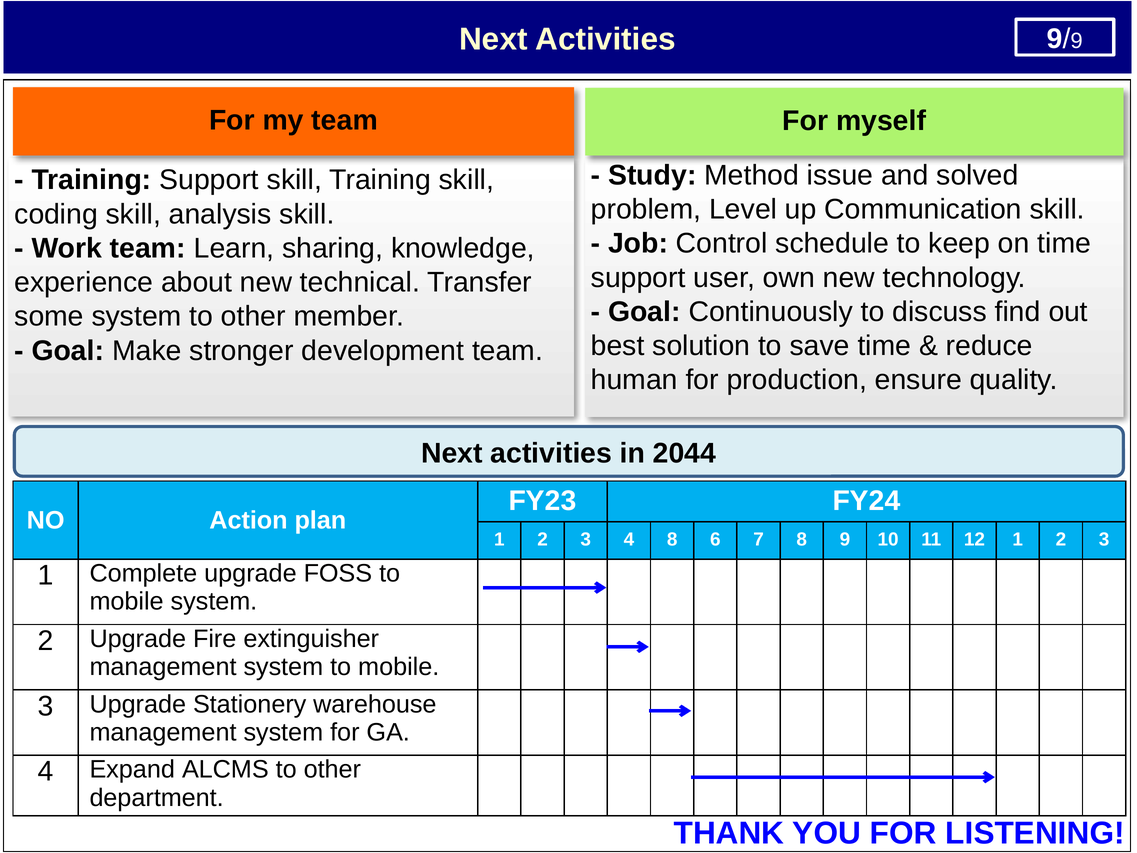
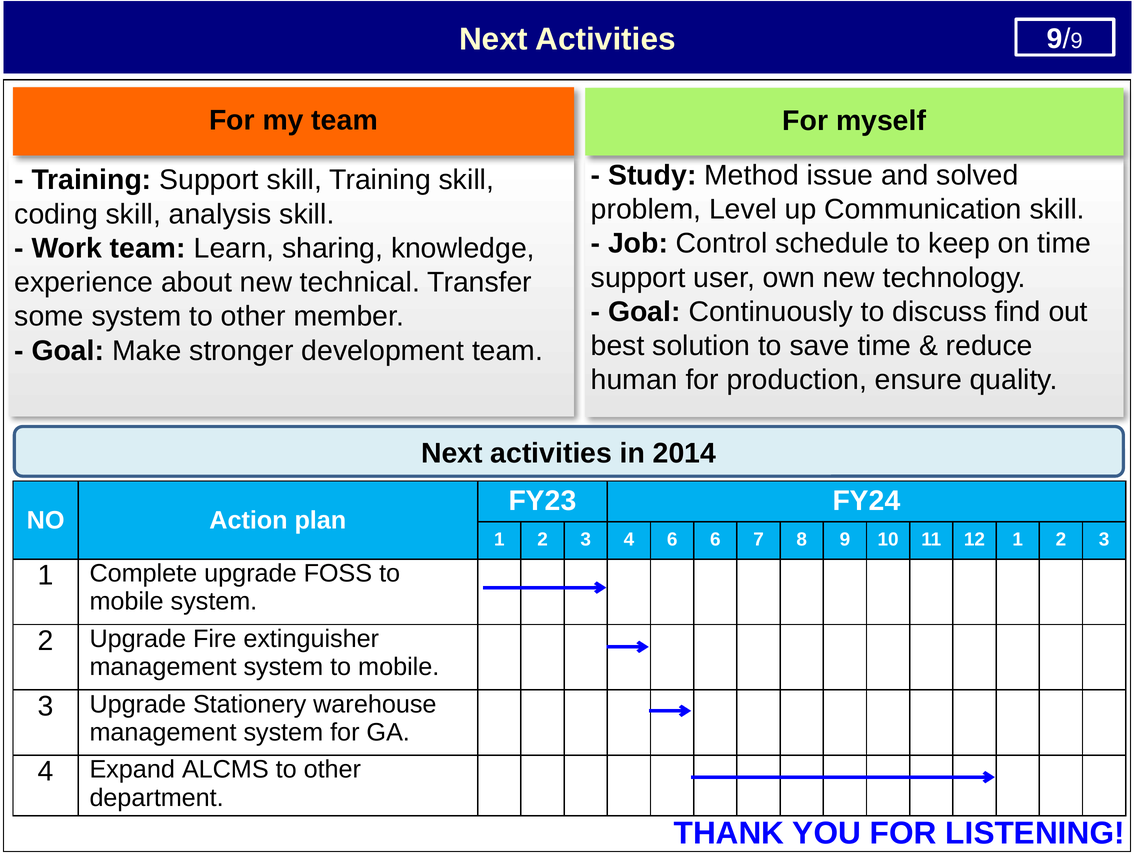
2044: 2044 -> 2014 (684, 453)
4 8: 8 -> 6 (672, 540)
